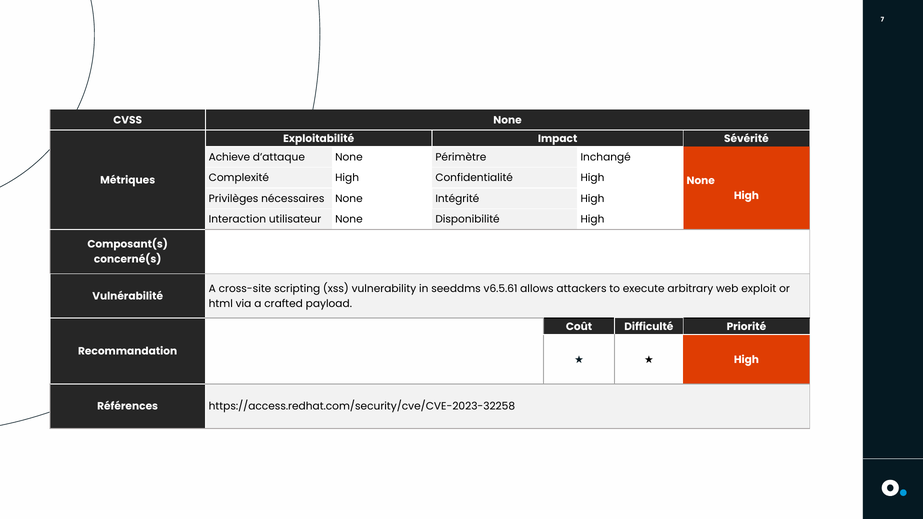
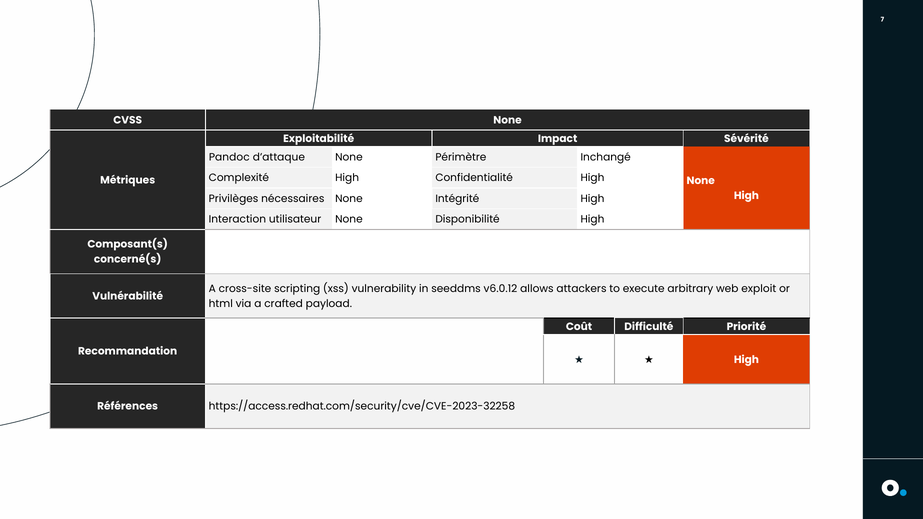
Achieve: Achieve -> Pandoc (229, 157)
v6.5.61: v6.5.61 -> v6.0.12 (500, 289)
